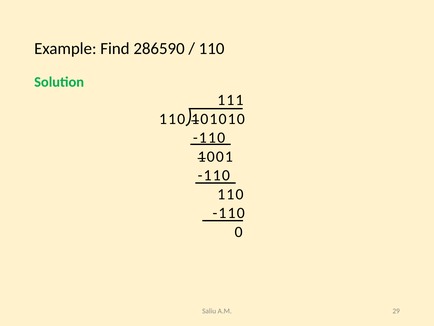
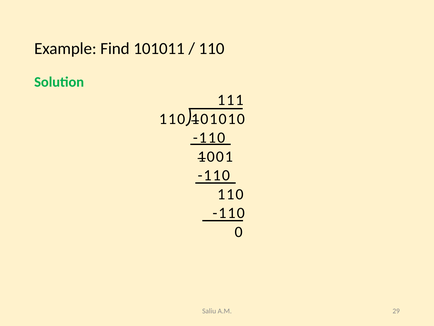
286590: 286590 -> 101011 (159, 48)
